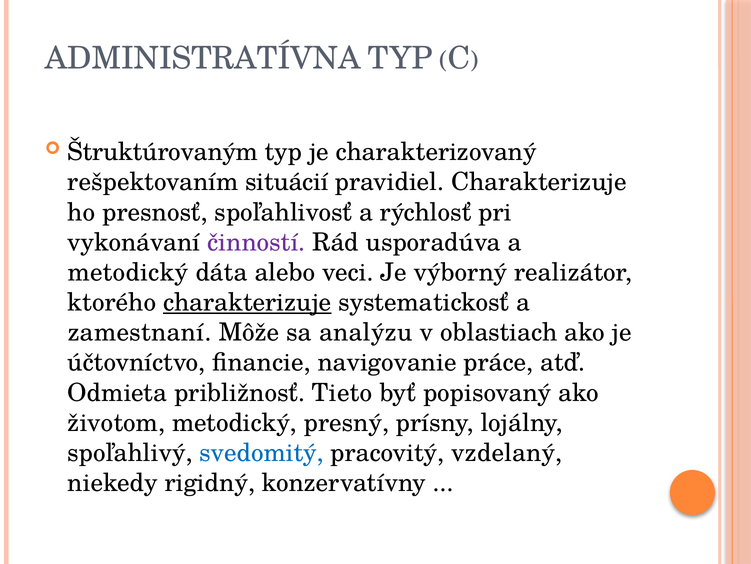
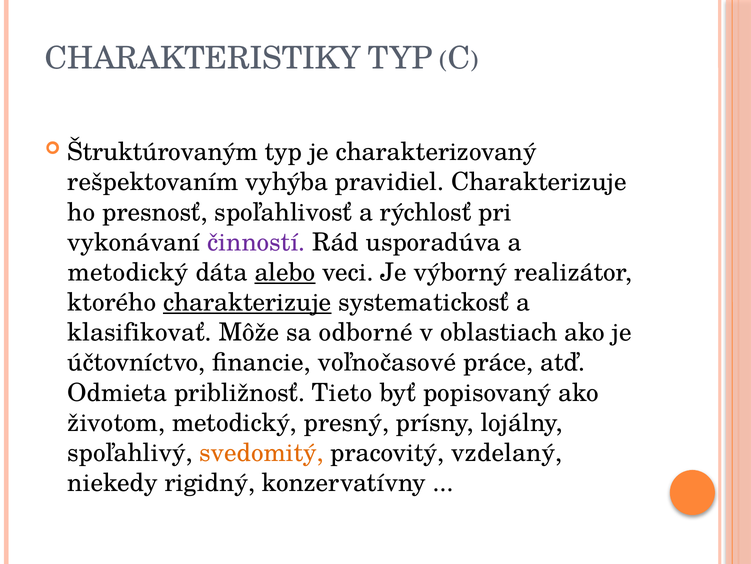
ADMINISTRATÍVNA: ADMINISTRATÍVNA -> CHARAKTERISTIKY (203, 59)
situácií: situácií -> vyhýba (287, 182)
alebo underline: none -> present (285, 272)
zamestnaní: zamestnaní -> klasifikovať (140, 332)
analýzu: analýzu -> odborné (366, 332)
navigovanie: navigovanie -> voľnočasové (387, 362)
svedomitý colour: blue -> orange (262, 452)
